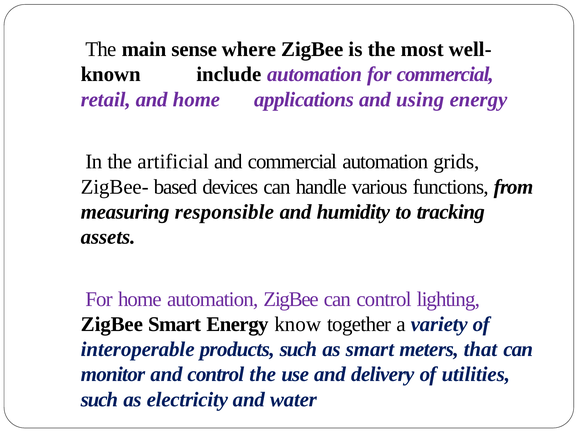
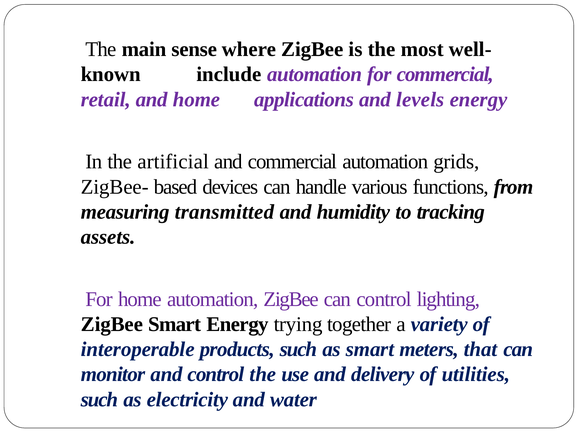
using: using -> levels (420, 99)
responsible: responsible -> transmitted (224, 212)
know: know -> trying (298, 324)
